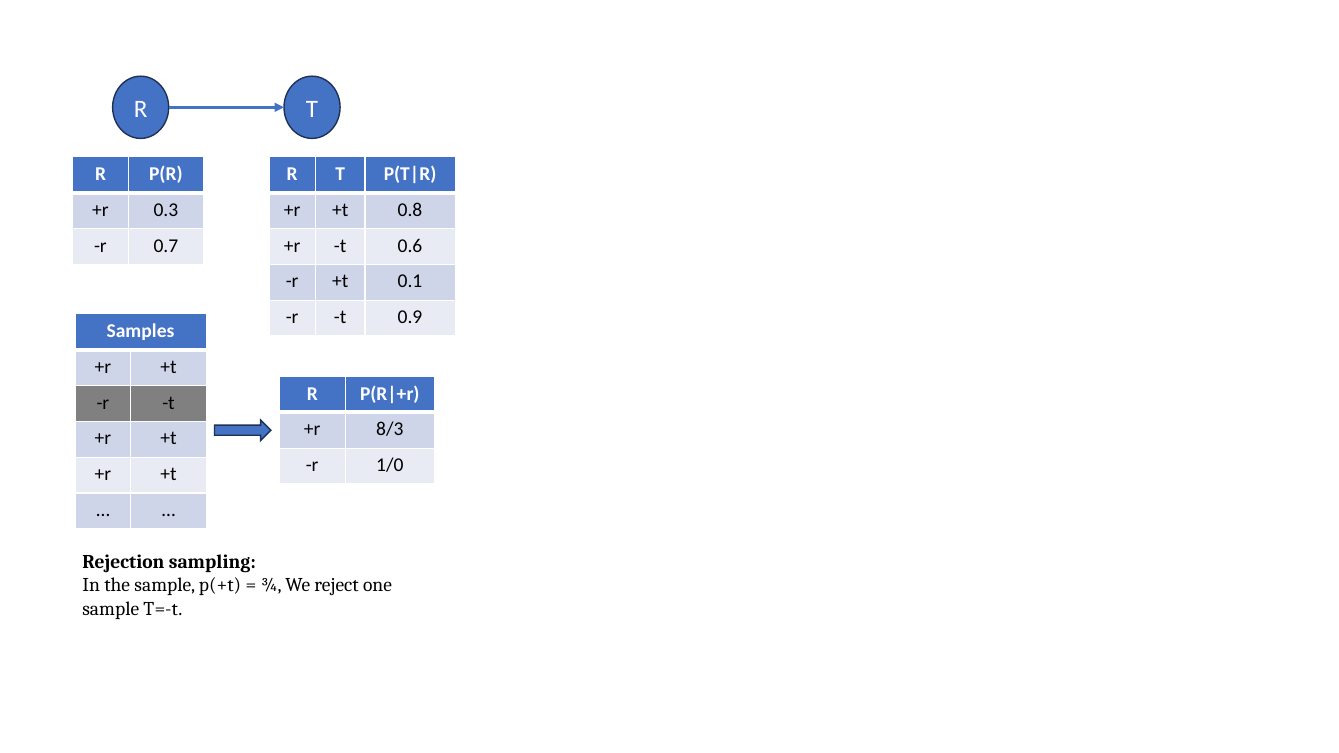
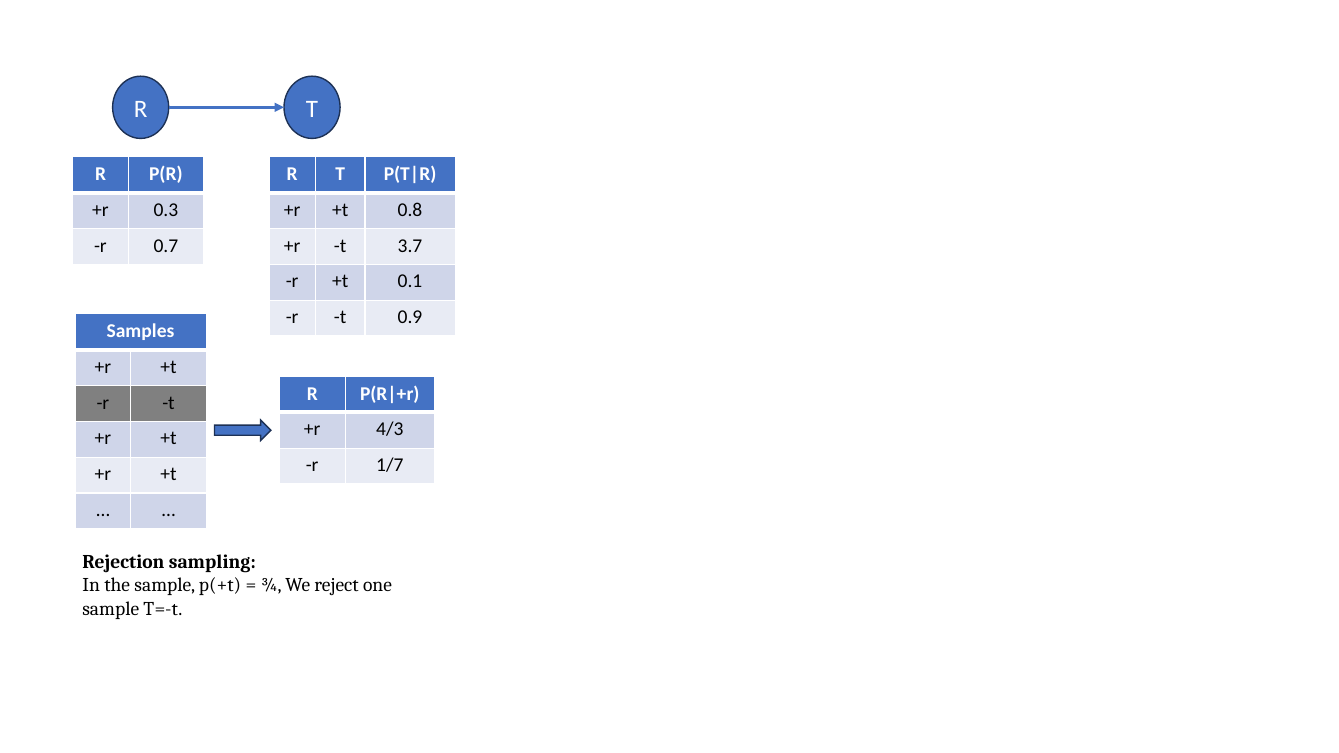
0.6: 0.6 -> 3.7 (410, 246)
8/3: 8/3 -> 4/3 (390, 430)
1/0: 1/0 -> 1/7 (390, 465)
